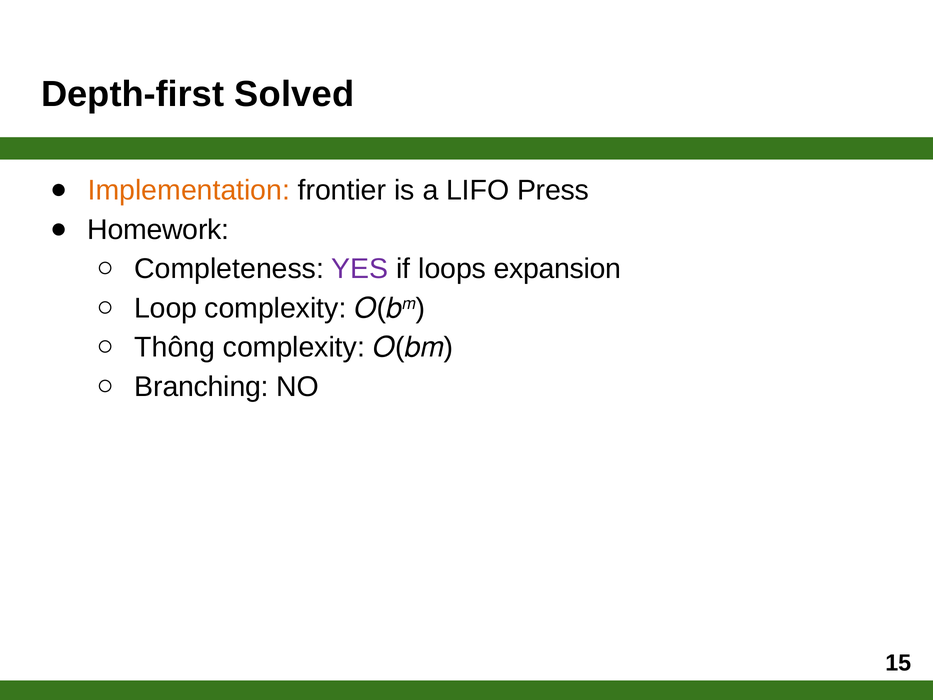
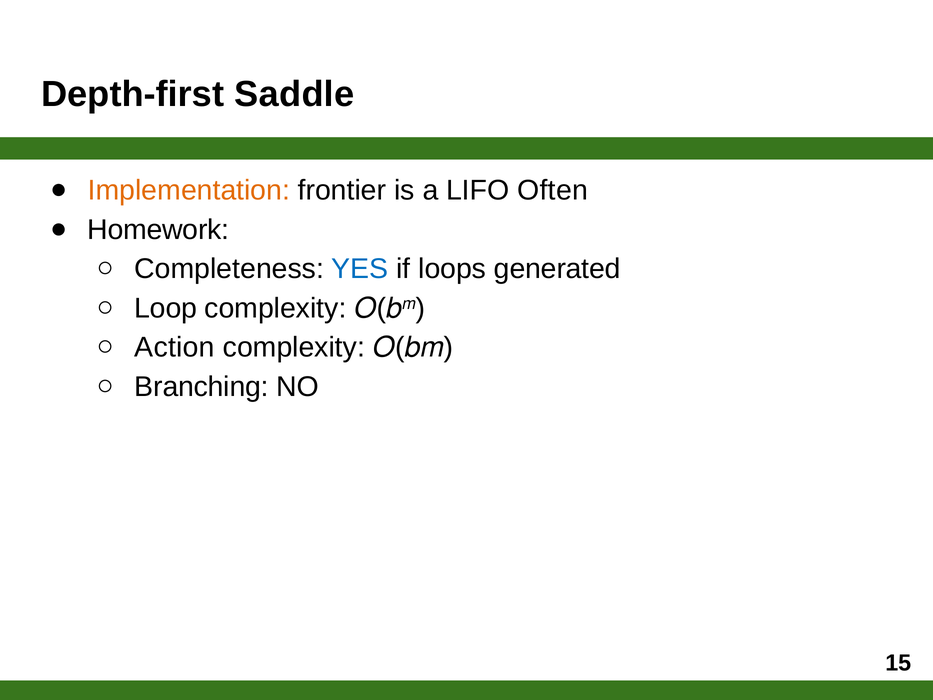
Solved: Solved -> Saddle (294, 94)
Press: Press -> Often (553, 190)
YES colour: purple -> blue (360, 269)
expansion: expansion -> generated (557, 269)
Thông: Thông -> Action (175, 347)
